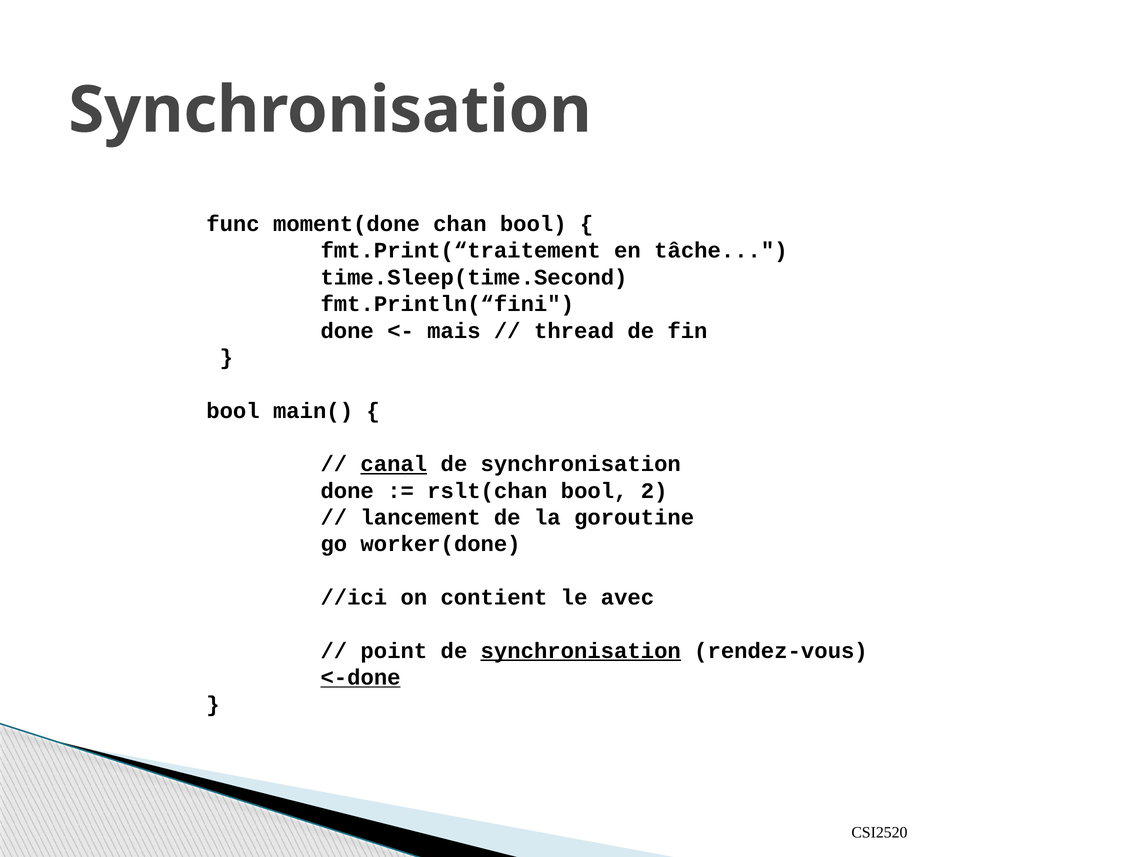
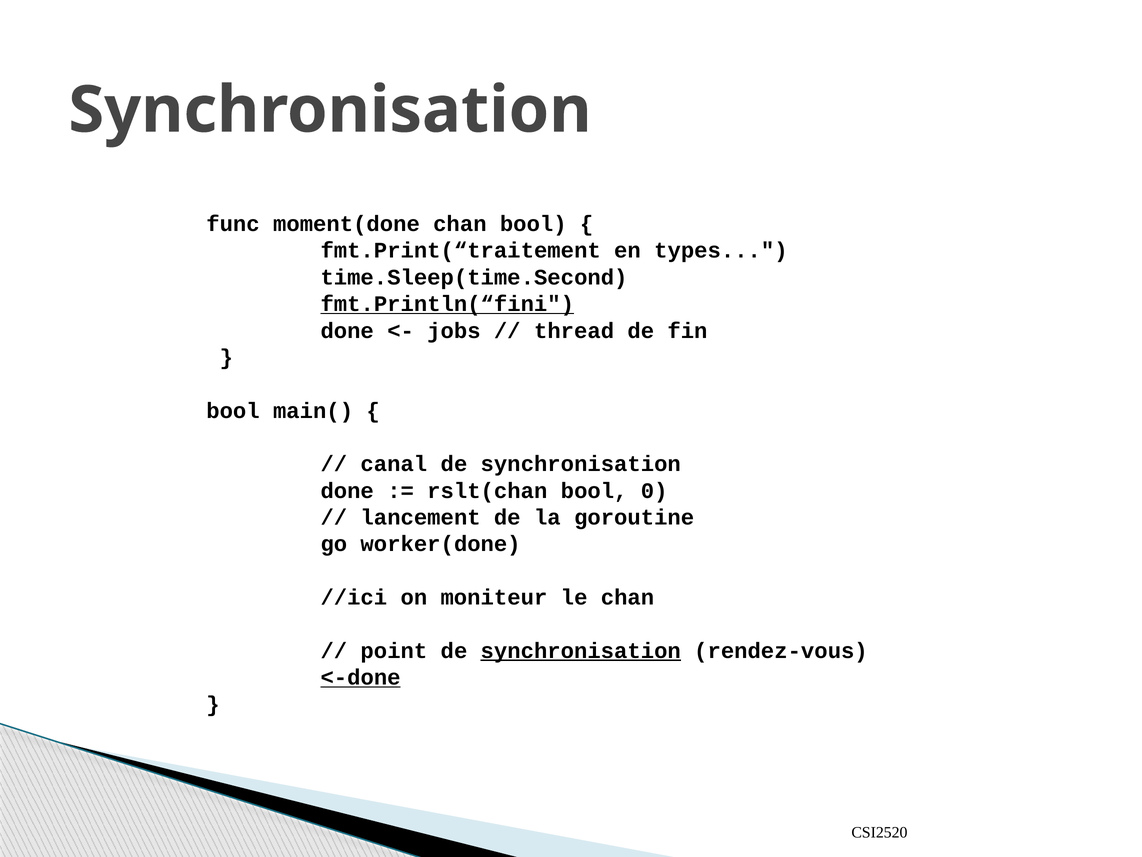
tâche: tâche -> types (721, 251)
fmt.Println(“fini underline: none -> present (447, 304)
mais: mais -> jobs (454, 331)
canal underline: present -> none (394, 464)
2: 2 -> 0 (654, 490)
contient: contient -> moniteur (494, 597)
le avec: avec -> chan (627, 597)
